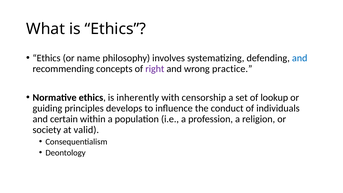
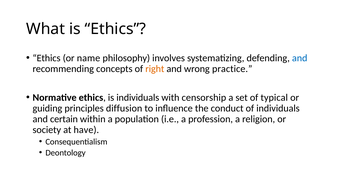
right colour: purple -> orange (155, 69)
is inherently: inherently -> individuals (138, 97)
lookup: lookup -> typical (274, 97)
develops: develops -> diffusion (124, 108)
valid: valid -> have (86, 130)
